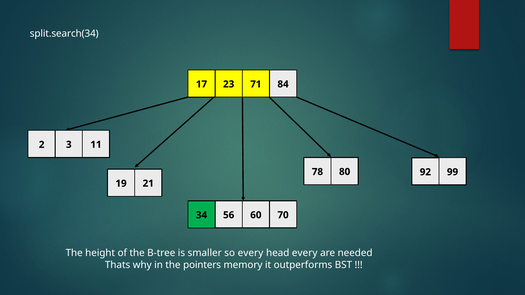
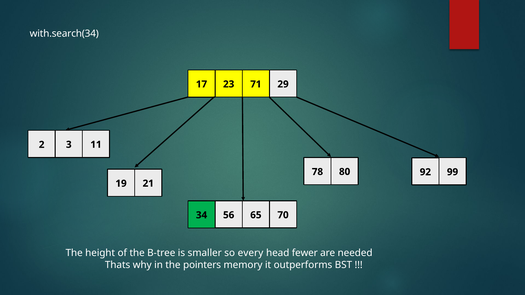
split.search(34: split.search(34 -> with.search(34 (64, 34)
84: 84 -> 29 (283, 84)
60: 60 -> 65 (256, 215)
head every: every -> fewer (305, 253)
